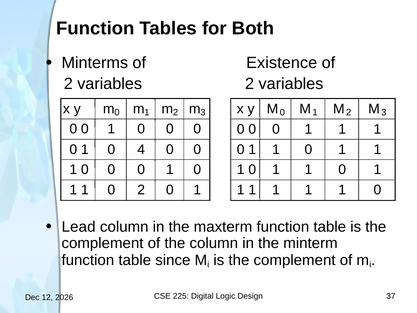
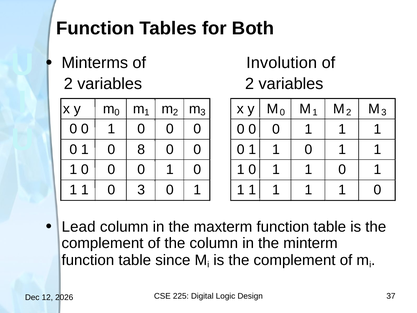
Existence: Existence -> Involution (282, 63)
4: 4 -> 8 (141, 149)
0 2: 2 -> 3 (141, 190)
